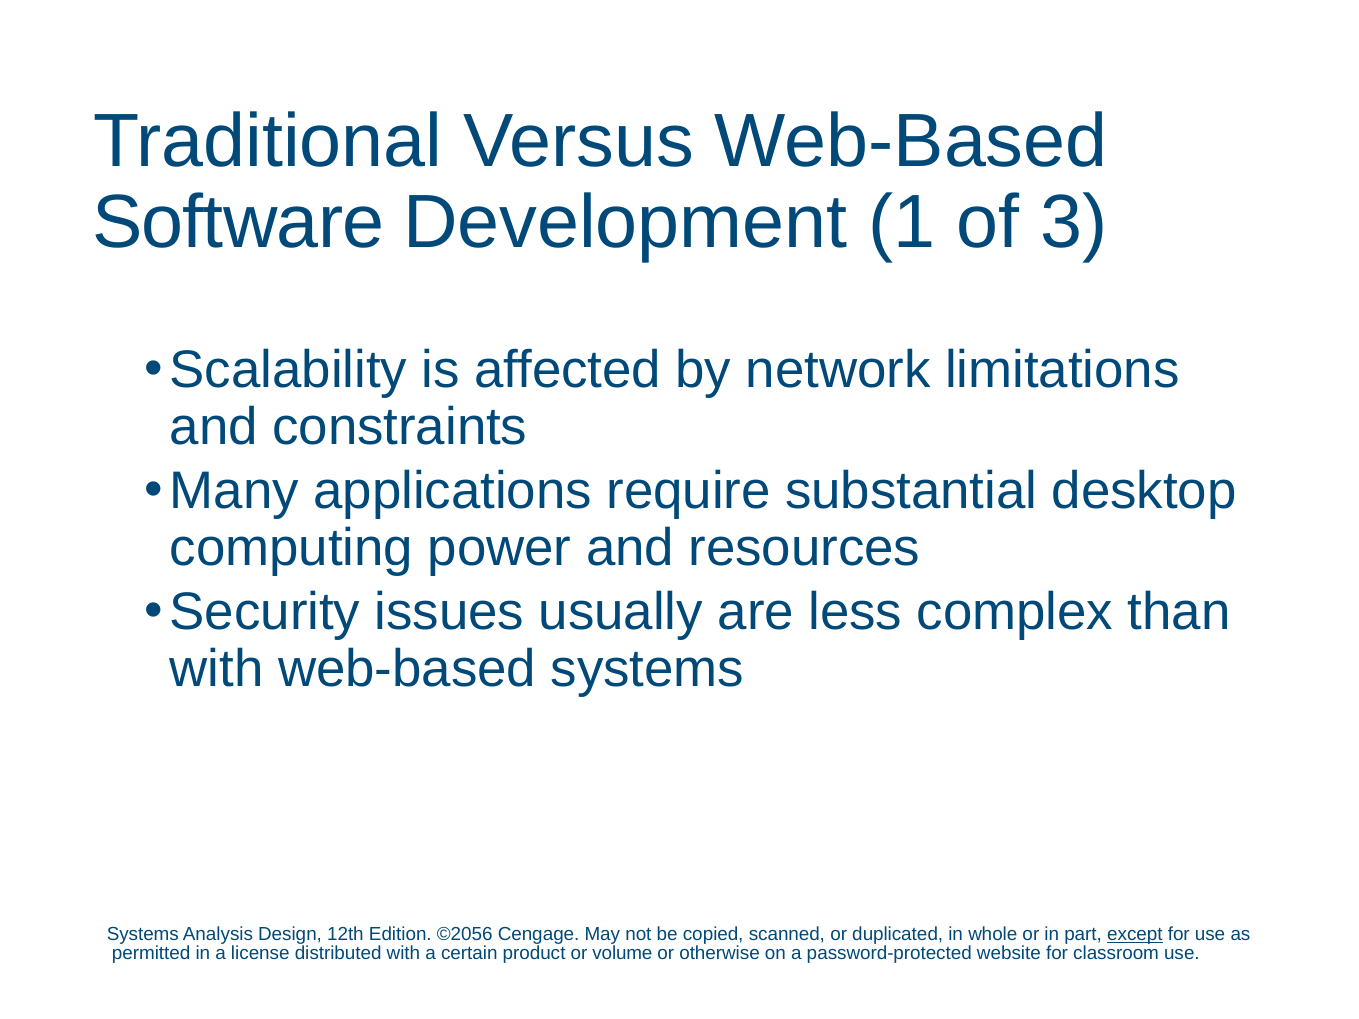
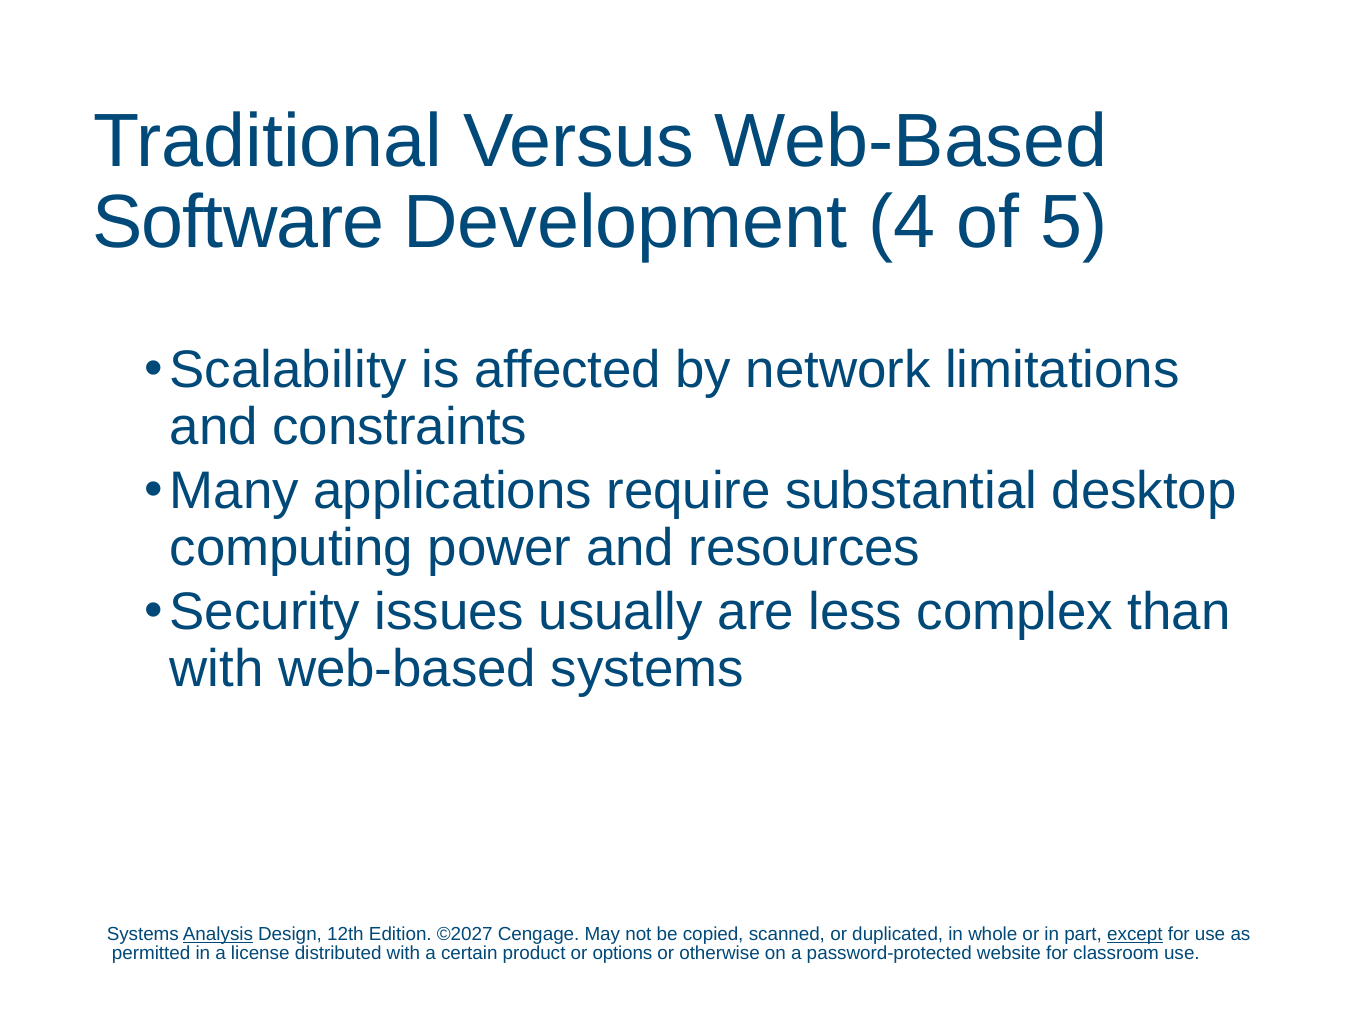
1: 1 -> 4 (902, 223)
3: 3 -> 5 (1074, 223)
Analysis underline: none -> present (218, 934)
©2056: ©2056 -> ©2027 (465, 934)
volume: volume -> options (622, 953)
